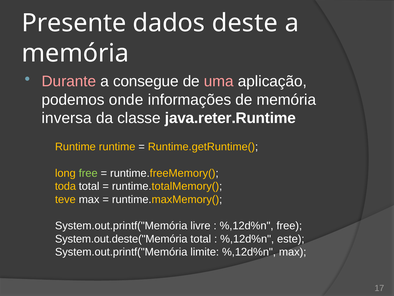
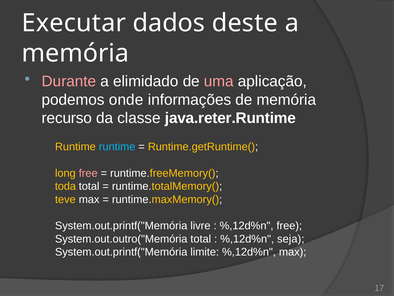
Presente: Presente -> Executar (74, 23)
consegue: consegue -> elimidado (146, 81)
inversa: inversa -> recurso (67, 118)
runtime colour: yellow -> light blue (117, 147)
free colour: light green -> pink (88, 173)
System.out.deste("Memória: System.out.deste("Memória -> System.out.outro("Memória (121, 239)
este: este -> seja (291, 239)
